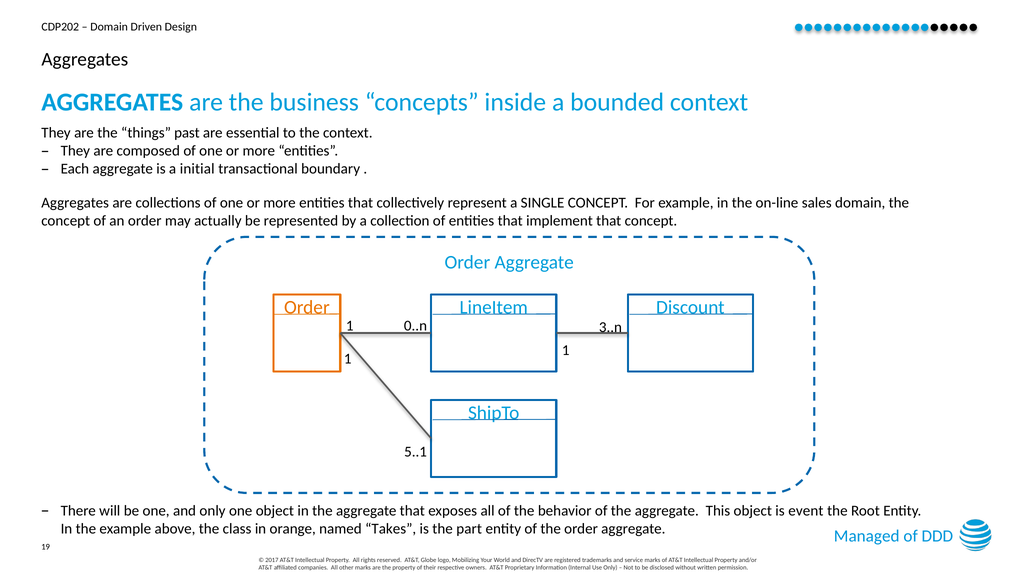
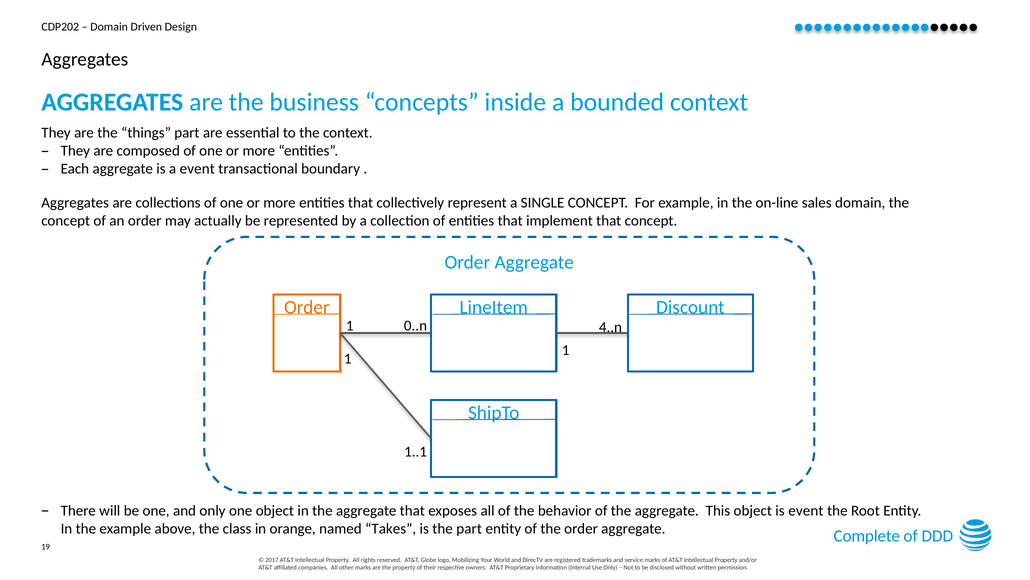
things past: past -> part (187, 133)
a initial: initial -> event (197, 169)
3..n: 3..n -> 4..n (610, 327)
5..1: 5..1 -> 1..1 (416, 451)
Managed: Managed -> Complete (867, 536)
